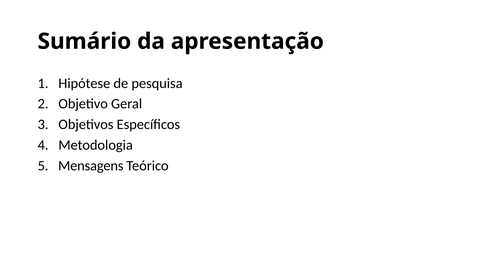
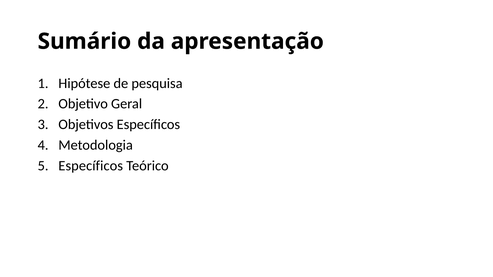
Mensagens: Mensagens -> Específicos (91, 166)
